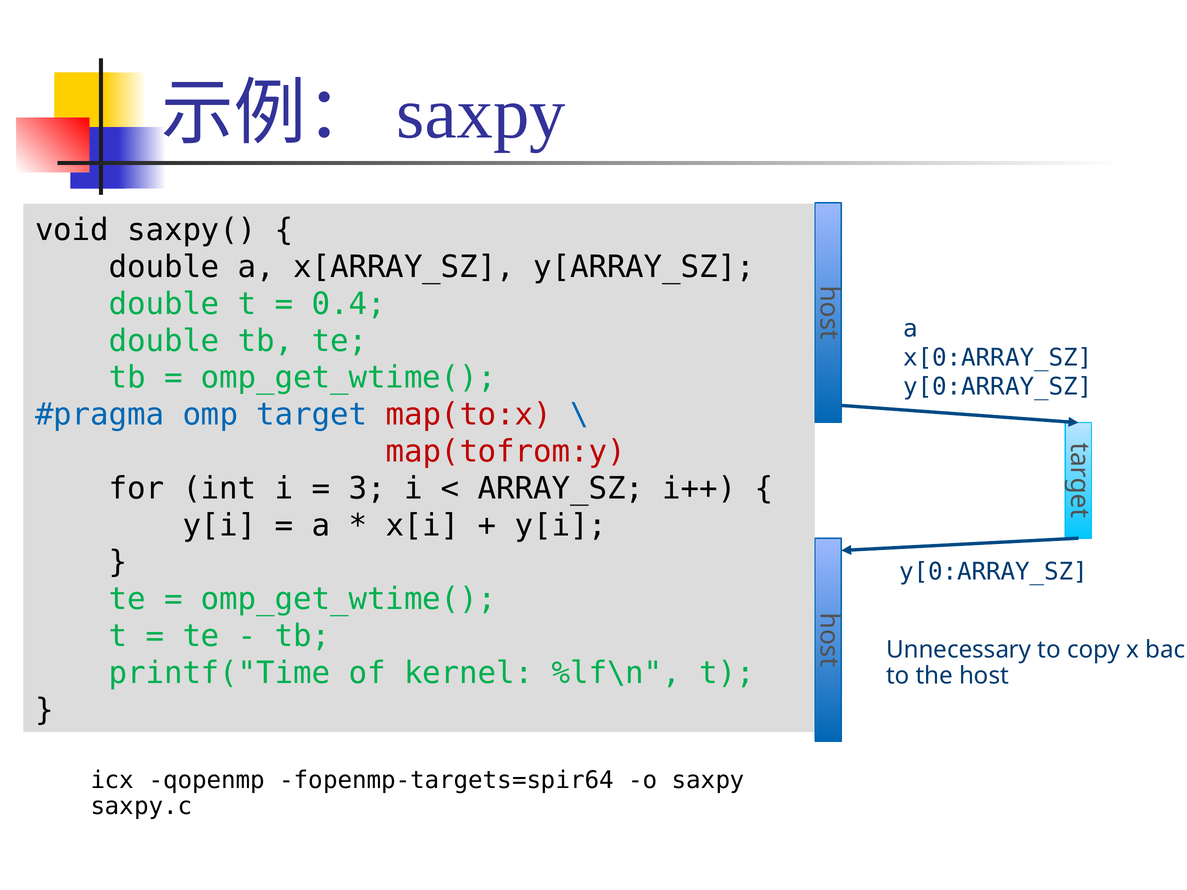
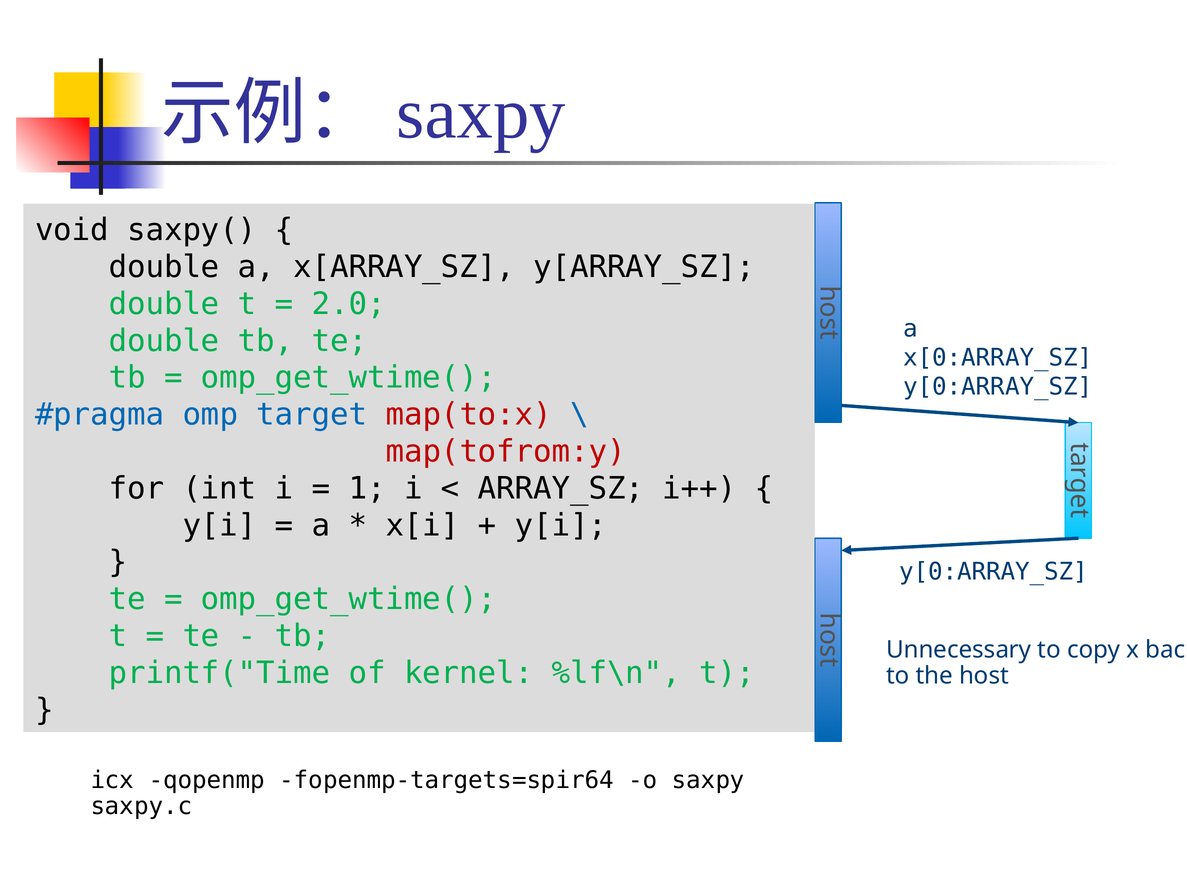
0.4: 0.4 -> 2.0 (349, 304)
3: 3 -> 1 (367, 489)
